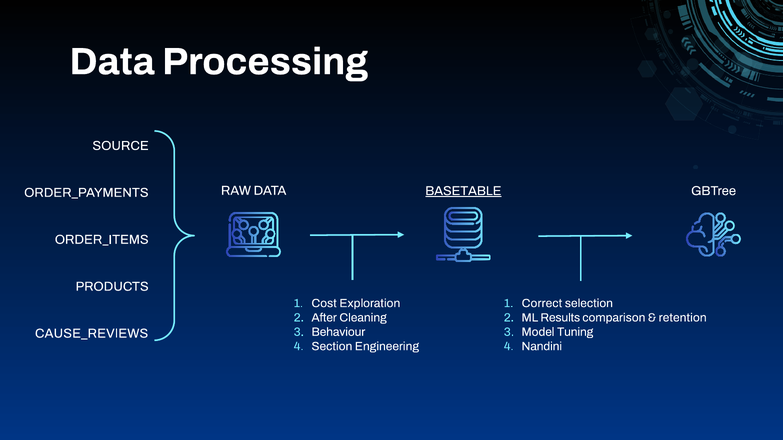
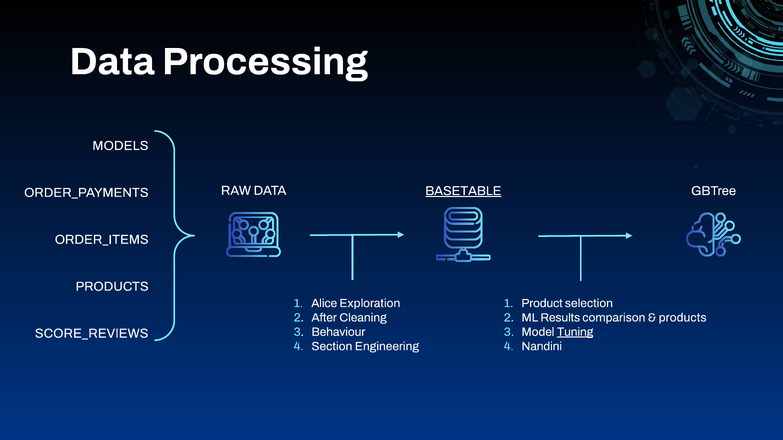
SOURCE: SOURCE -> MODELS (120, 146)
Cost: Cost -> Alice (324, 303)
Correct: Correct -> Product (542, 303)
retention: retention -> products (683, 318)
Tuning underline: none -> present (575, 332)
CAUSE_REVIEWS: CAUSE_REVIEWS -> SCORE_REVIEWS (92, 334)
